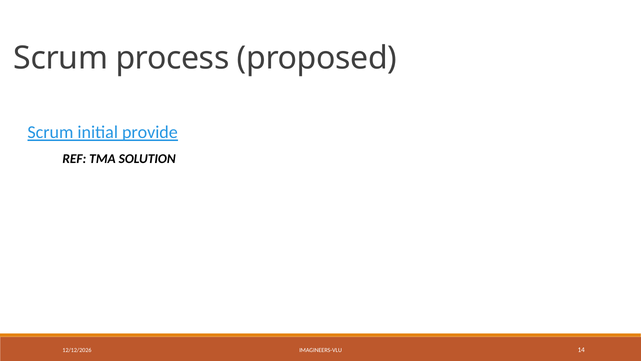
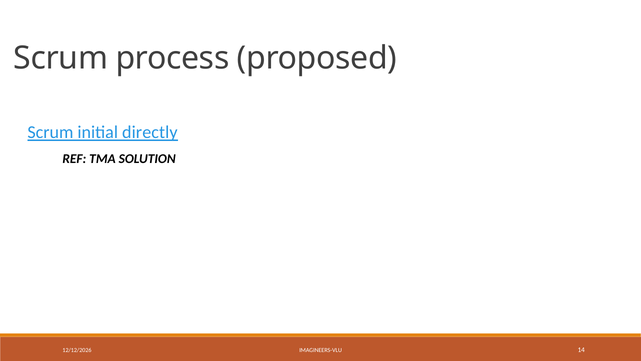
provide: provide -> directly (150, 132)
